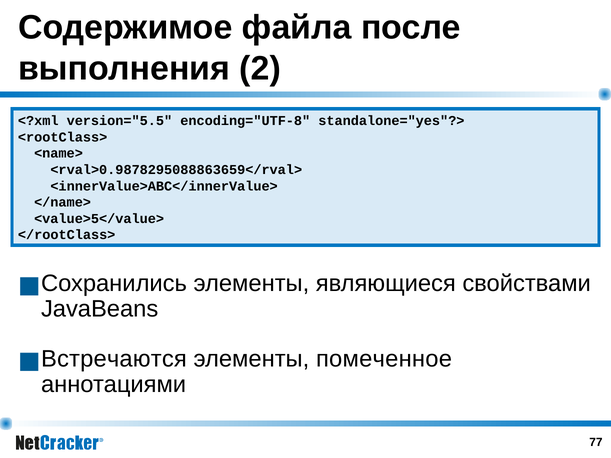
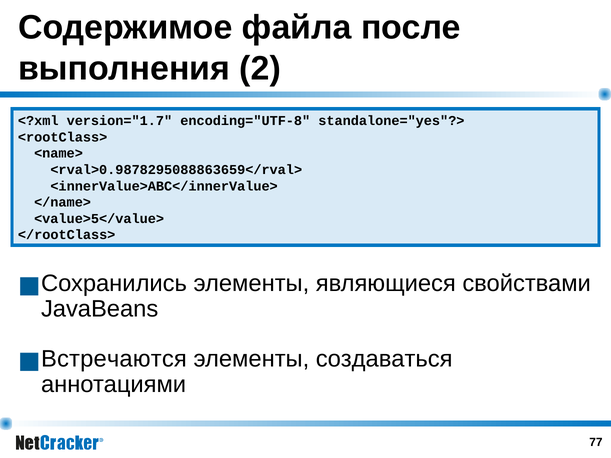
version="5.5: version="5.5 -> version="1.7 (119, 121)
помеченное: помеченное -> создаваться (384, 359)
